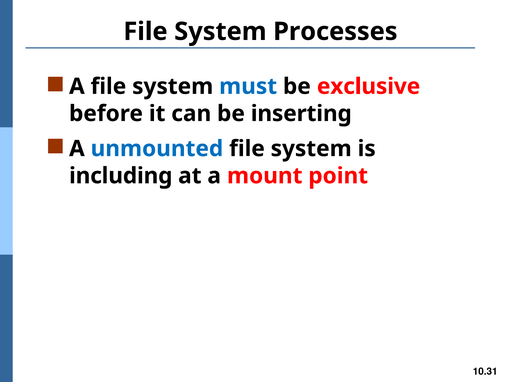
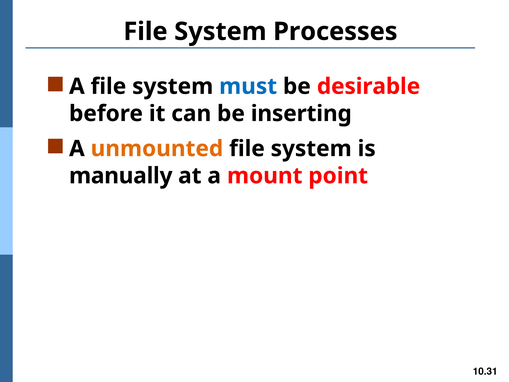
exclusive: exclusive -> desirable (369, 86)
unmounted colour: blue -> orange (157, 149)
including: including -> manually (121, 176)
